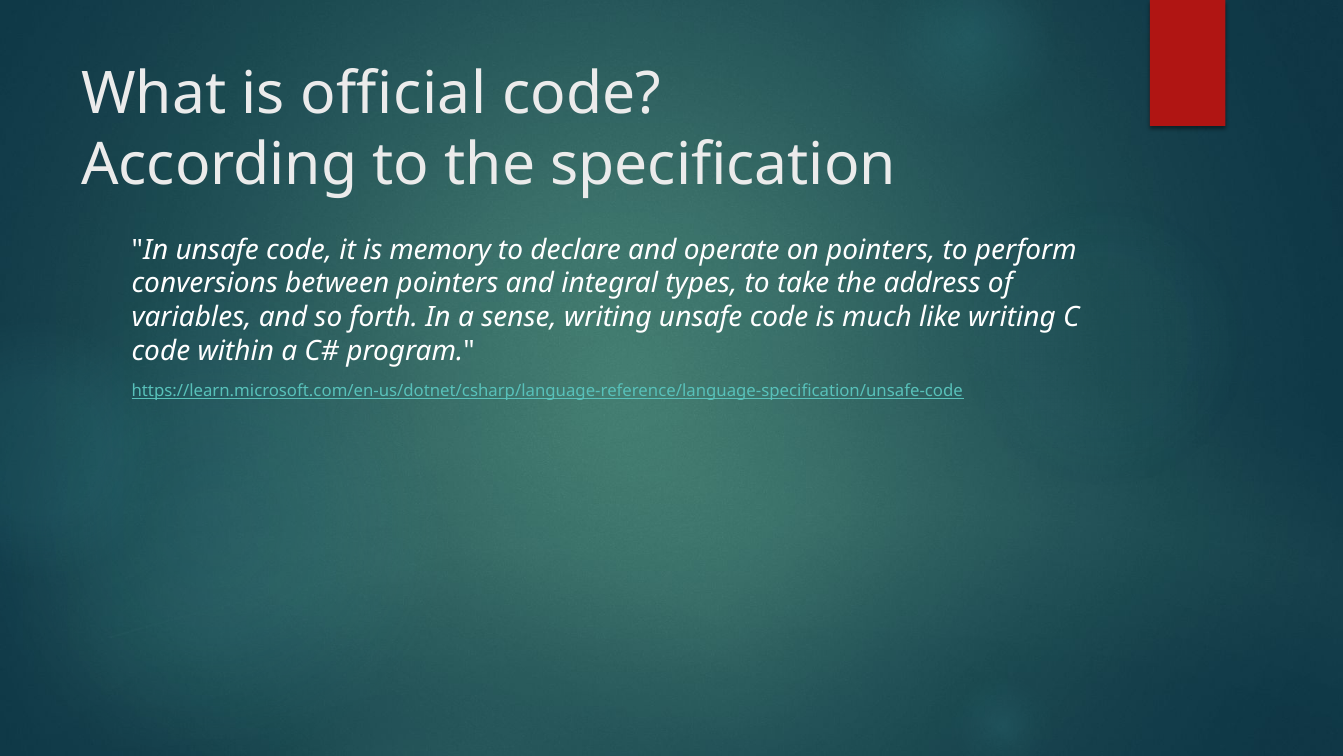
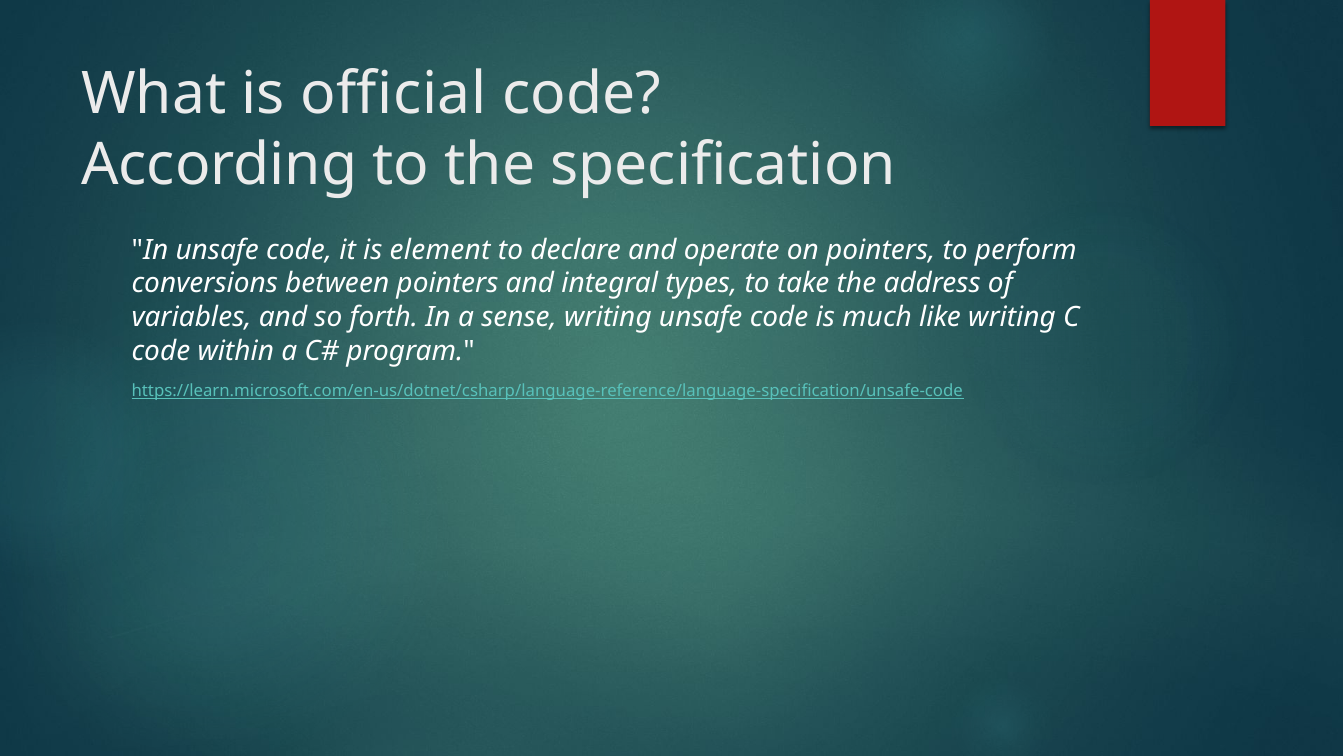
memory: memory -> element (440, 250)
